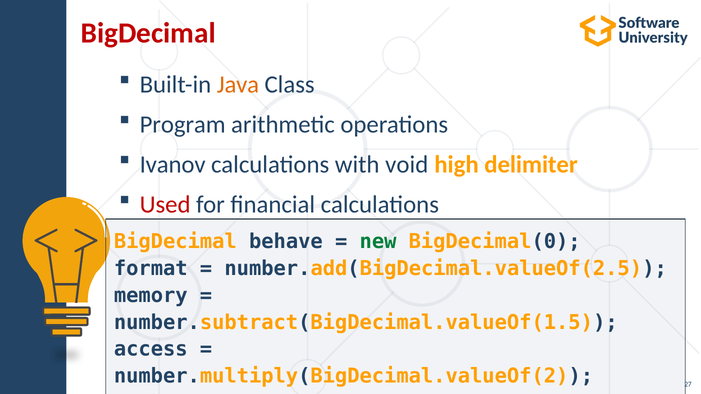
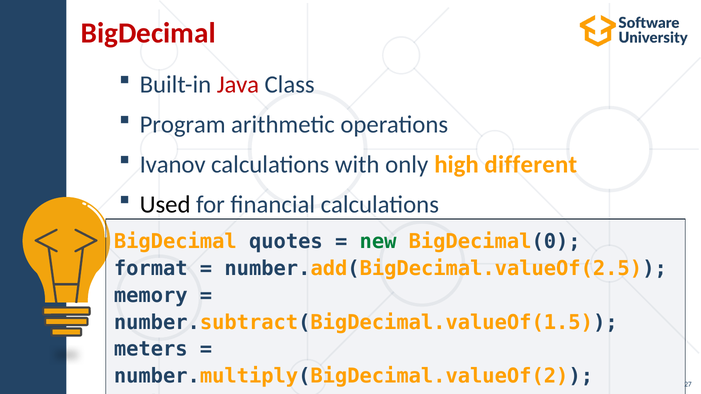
Java colour: orange -> red (238, 85)
void: void -> only (407, 165)
delimiter: delimiter -> different (531, 165)
Used colour: red -> black (165, 205)
behave: behave -> quotes (286, 242)
access: access -> meters (151, 350)
